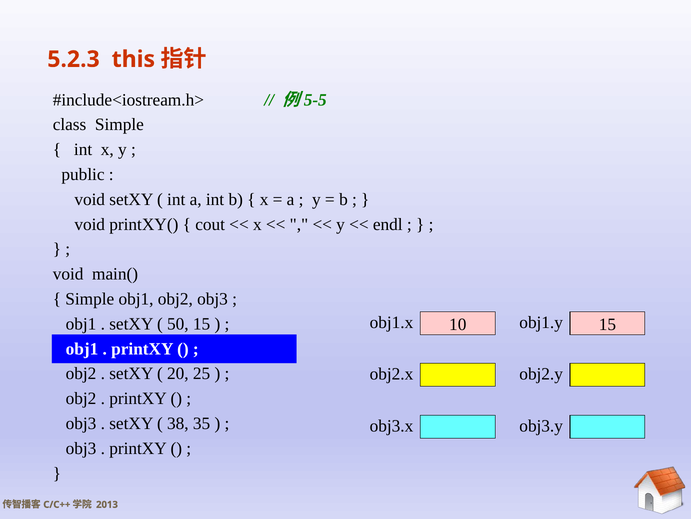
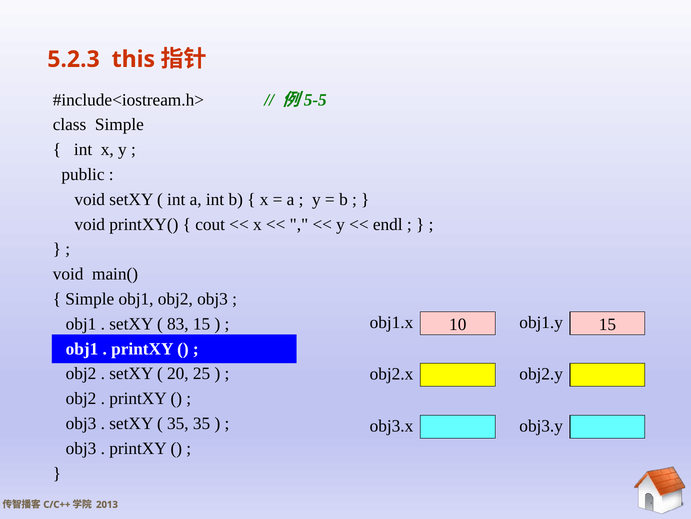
50: 50 -> 83 (178, 323)
38: 38 -> 35 (178, 423)
